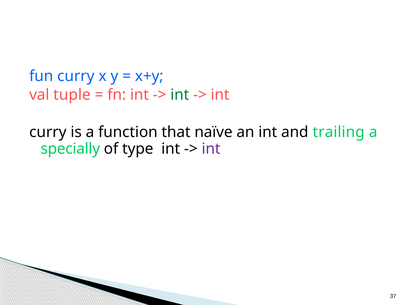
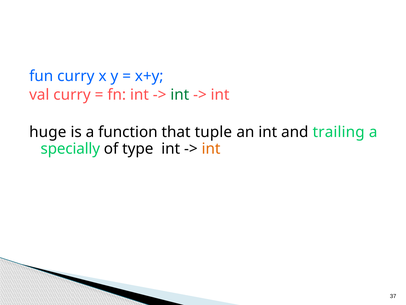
val tuple: tuple -> curry (72, 95)
curry: curry -> huge (48, 132)
naïve: naïve -> tuple (213, 132)
int colour: purple -> orange (211, 149)
